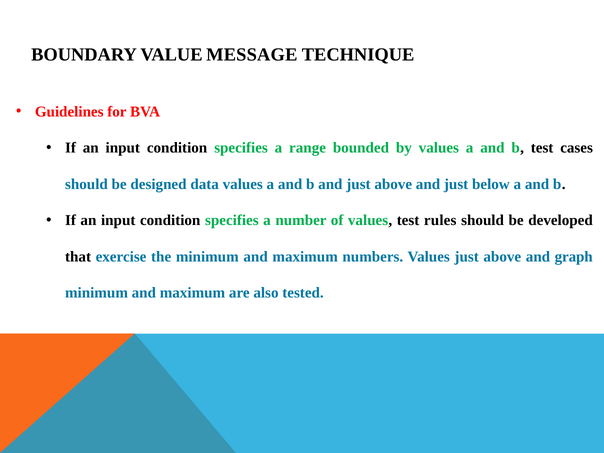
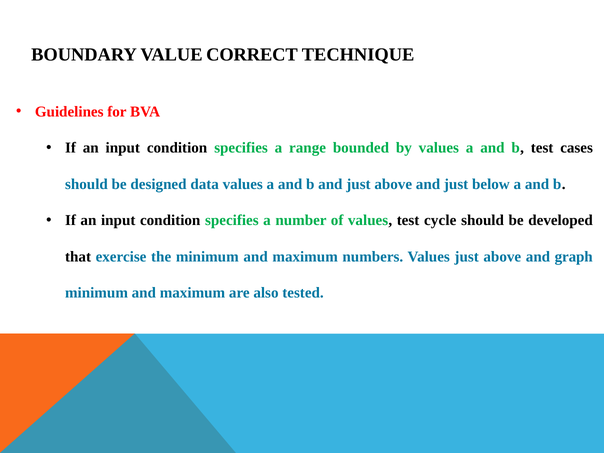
MESSAGE: MESSAGE -> CORRECT (252, 55)
rules: rules -> cycle (440, 220)
